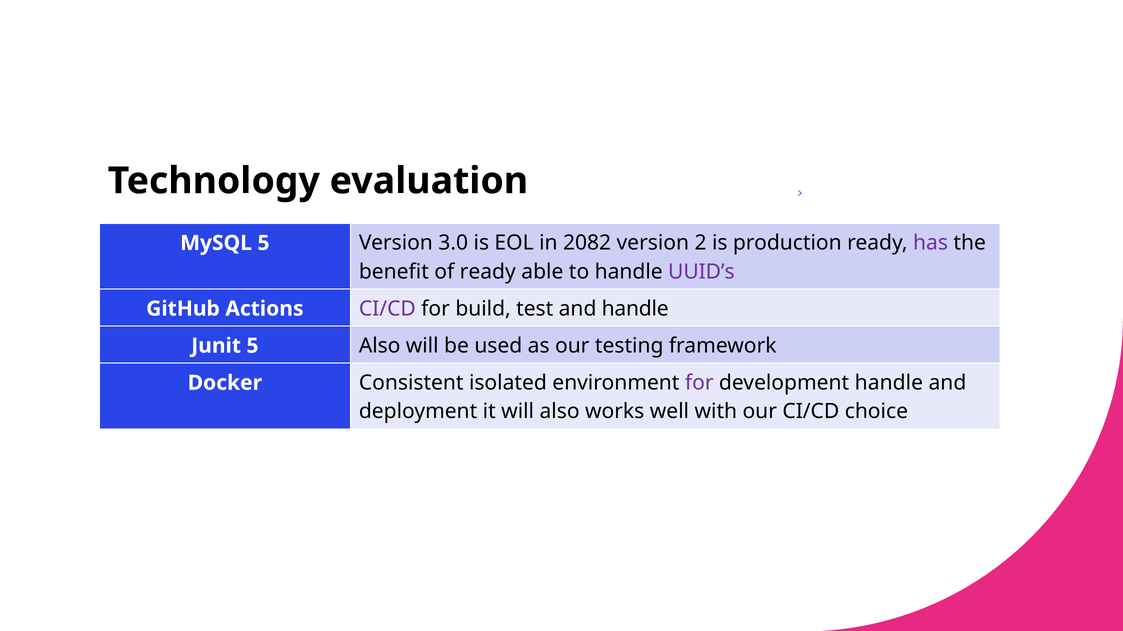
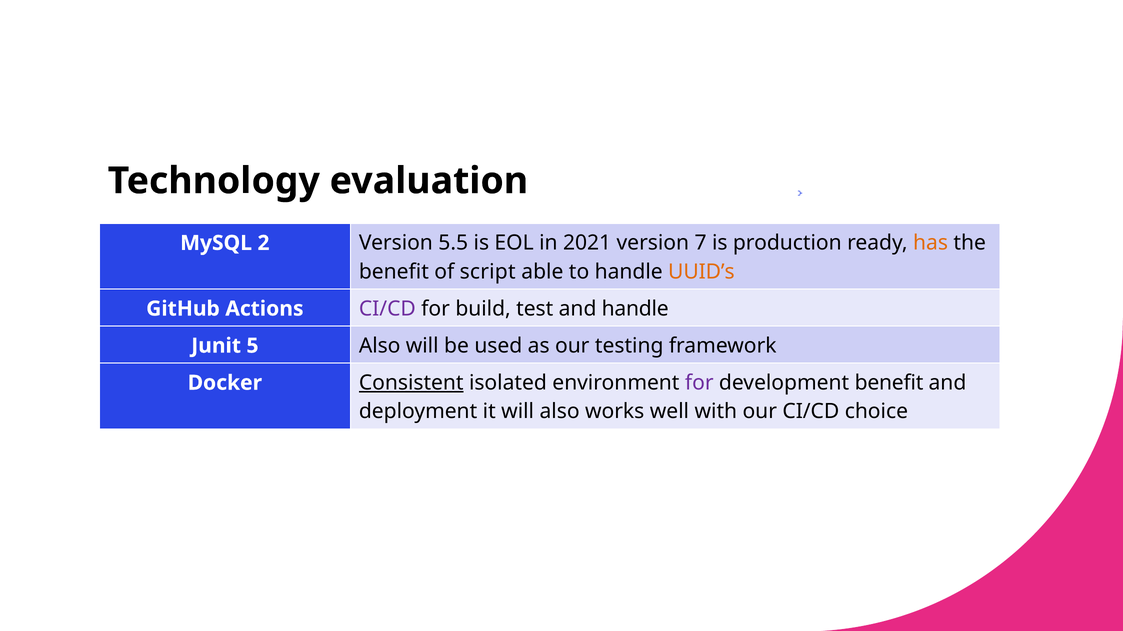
MySQL 5: 5 -> 2 (263, 243)
3.0: 3.0 -> 5.5 (453, 243)
2082: 2082 -> 2021 (587, 243)
2: 2 -> 7 (701, 243)
has colour: purple -> orange (931, 243)
of ready: ready -> script (488, 272)
UUID’s colour: purple -> orange (701, 272)
Consistent underline: none -> present (411, 383)
development handle: handle -> benefit (889, 383)
